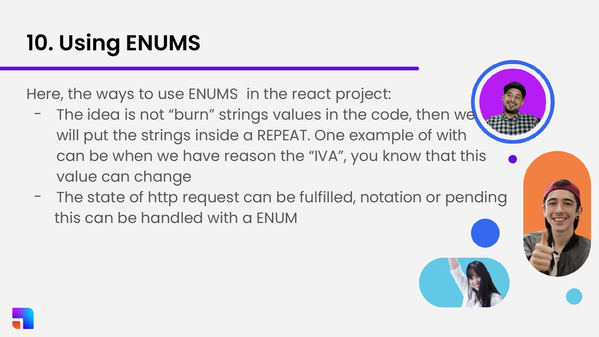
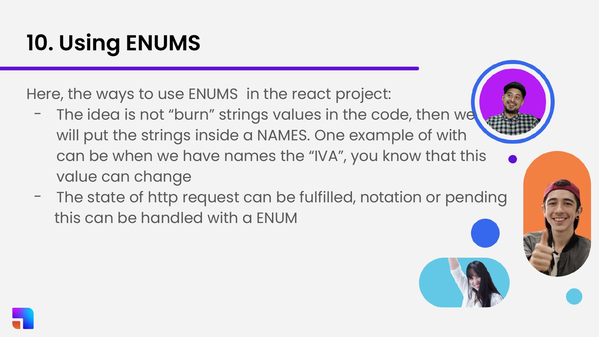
a REPEAT: REPEAT -> NAMES (284, 136)
have reason: reason -> names (250, 156)
